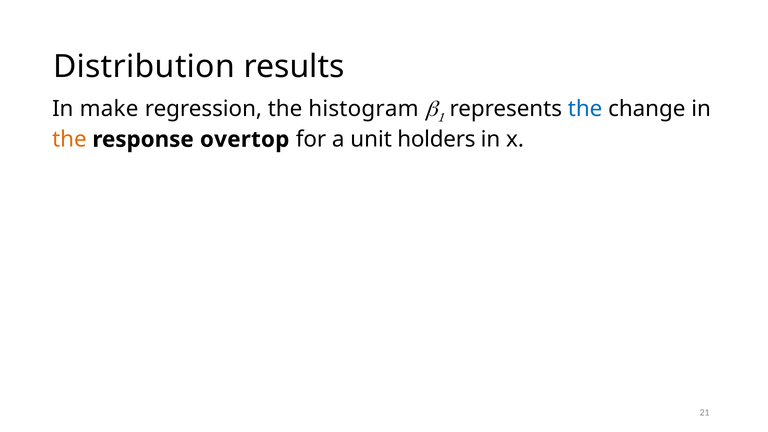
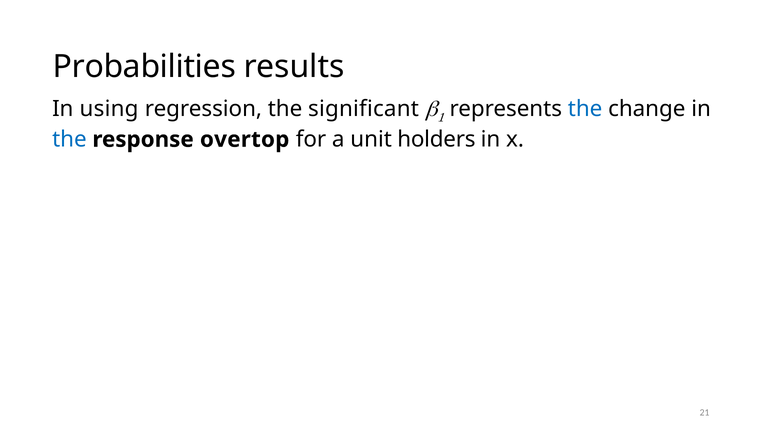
Distribution: Distribution -> Probabilities (144, 66)
make: make -> using (109, 109)
histogram: histogram -> significant (363, 109)
the colour: orange -> blue (69, 139)
